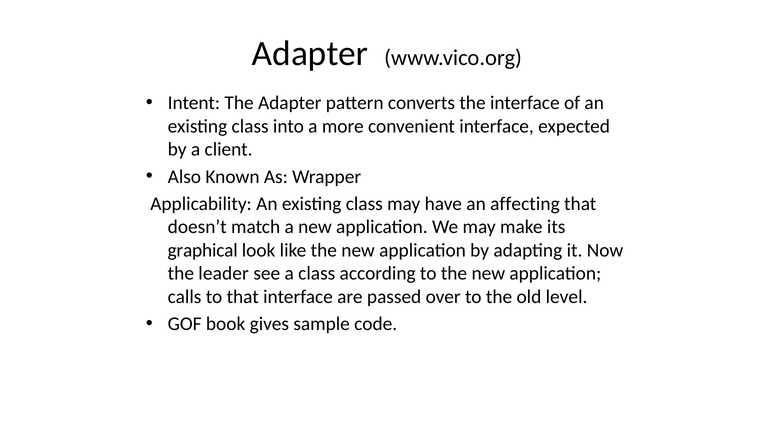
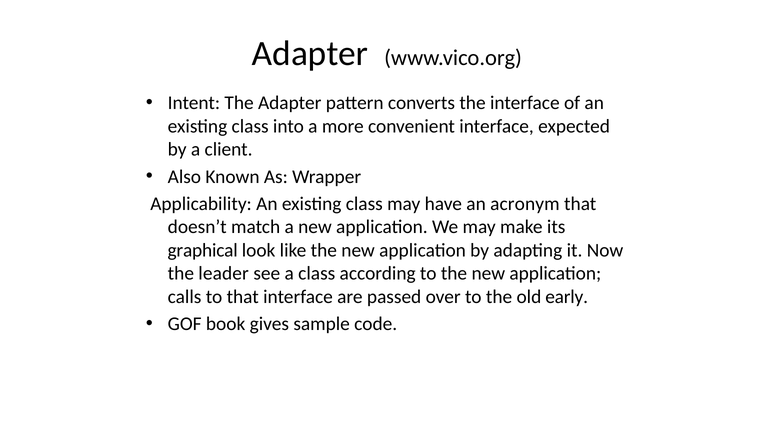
affecting: affecting -> acronym (525, 204)
level: level -> early (567, 296)
